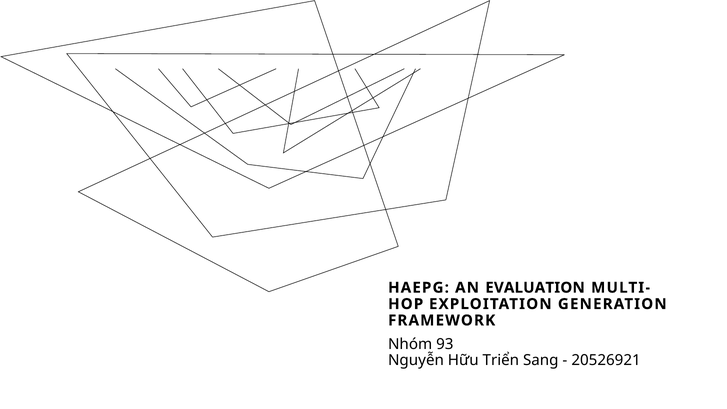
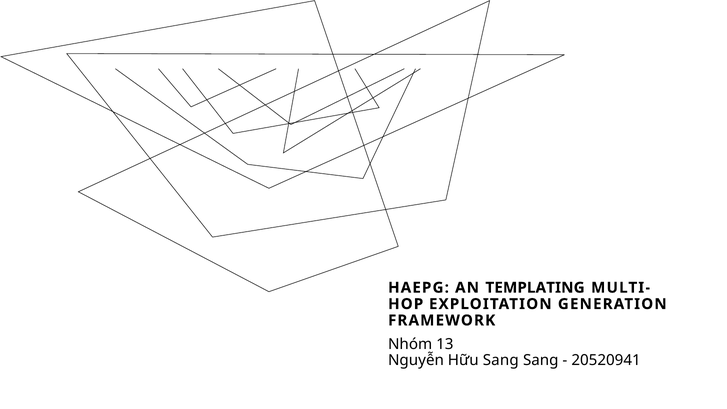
EVALUATION: EVALUATION -> TEMPLATING (535, 288)
93: 93 -> 13 (445, 344)
Hữu Triển: Triển -> Sang (501, 360)
20526921: 20526921 -> 20520941 (606, 360)
